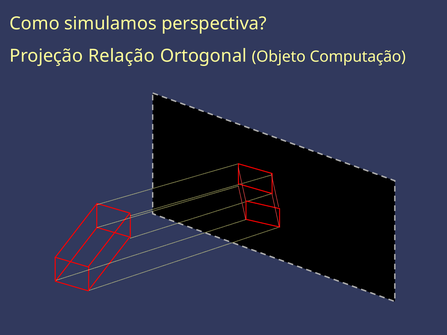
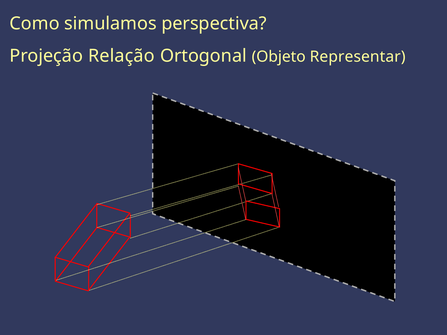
Computação: Computação -> Representar (358, 57)
